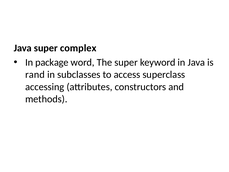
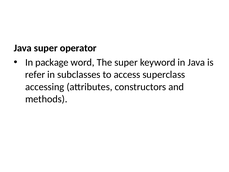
complex: complex -> operator (78, 48)
rand: rand -> refer (35, 75)
